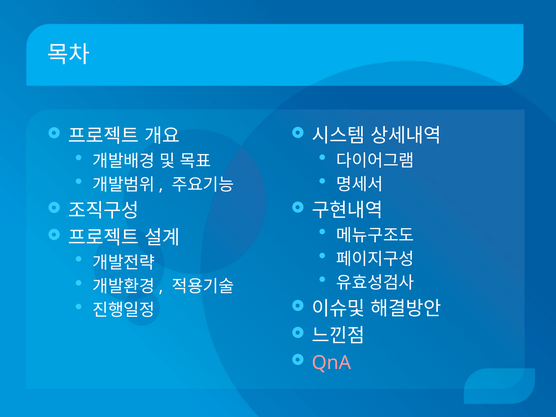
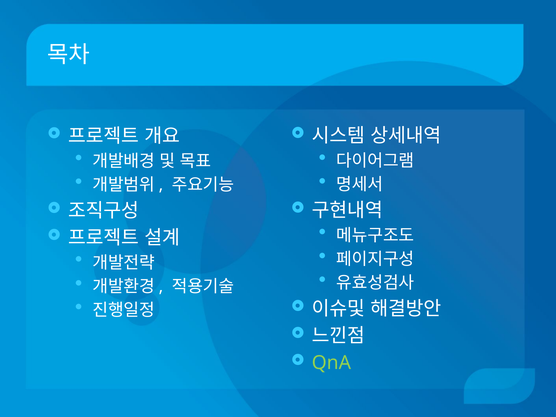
QnA colour: pink -> light green (332, 363)
